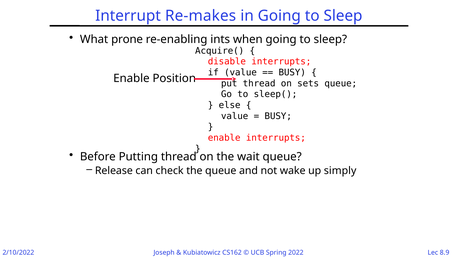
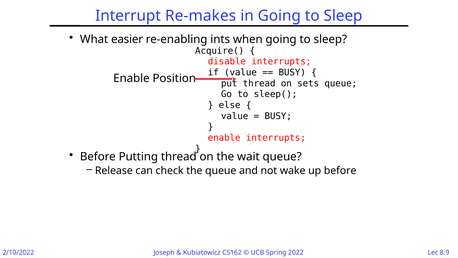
prone: prone -> easier (127, 39)
up simply: simply -> before (340, 170)
